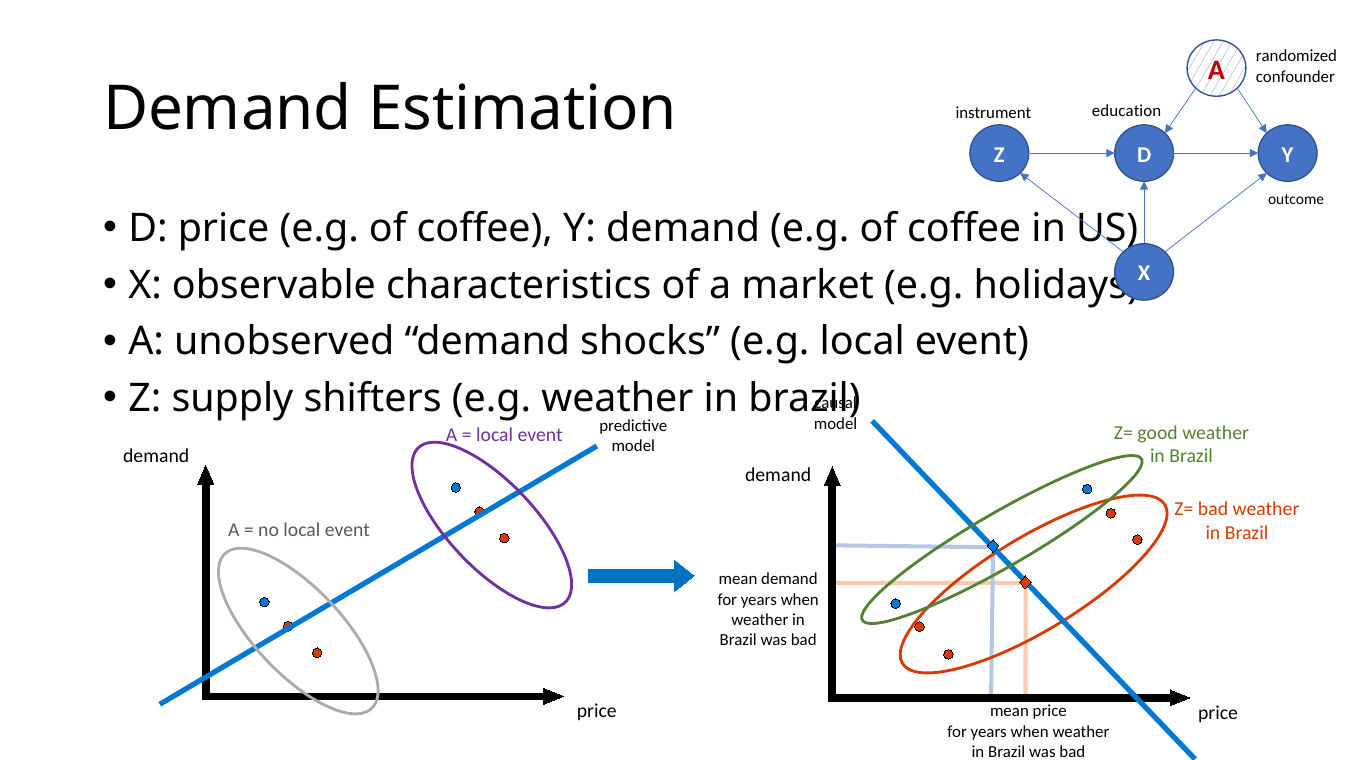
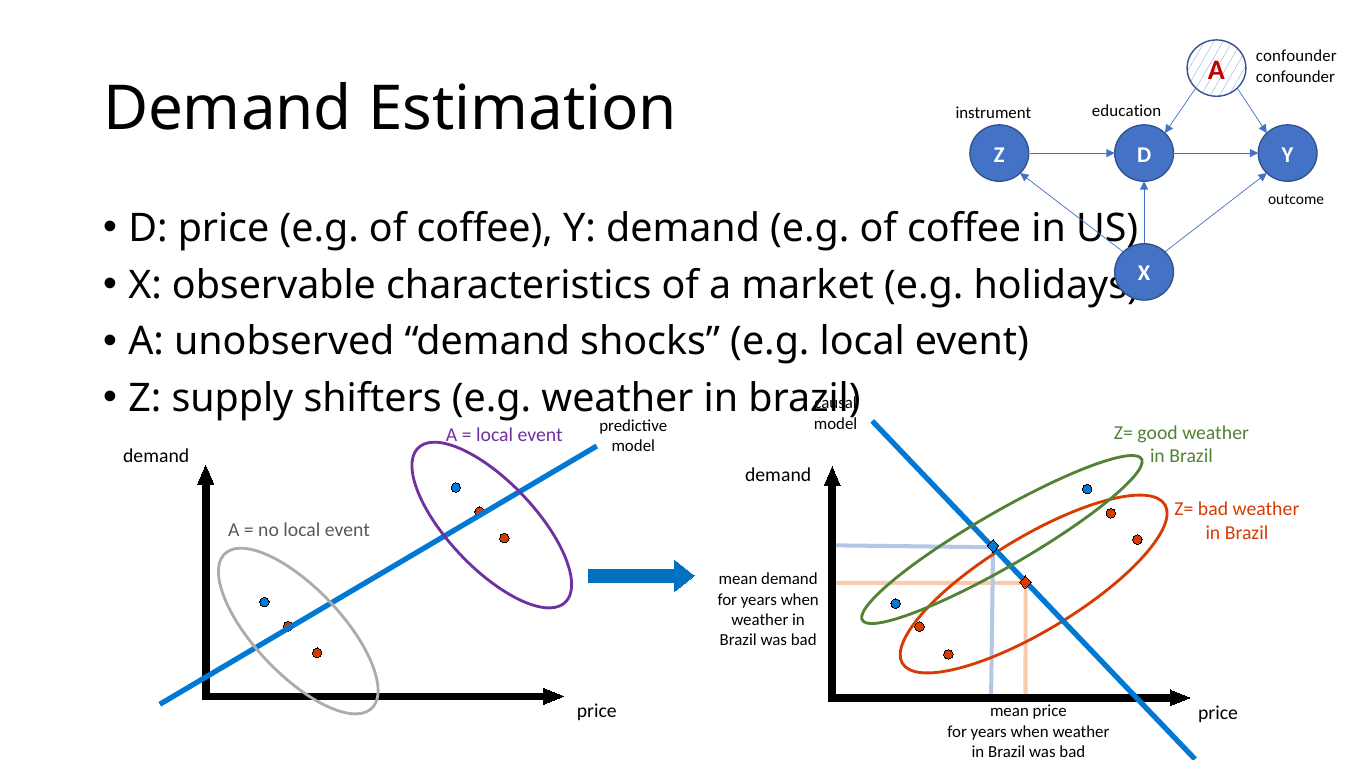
randomized: randomized -> confounder (1296, 56)
